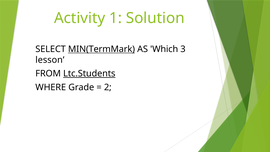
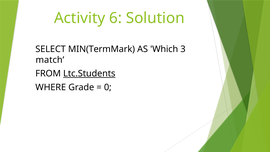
1: 1 -> 6 (116, 18)
MIN(TermMark underline: present -> none (102, 49)
lesson: lesson -> match (50, 60)
2: 2 -> 0 (108, 87)
